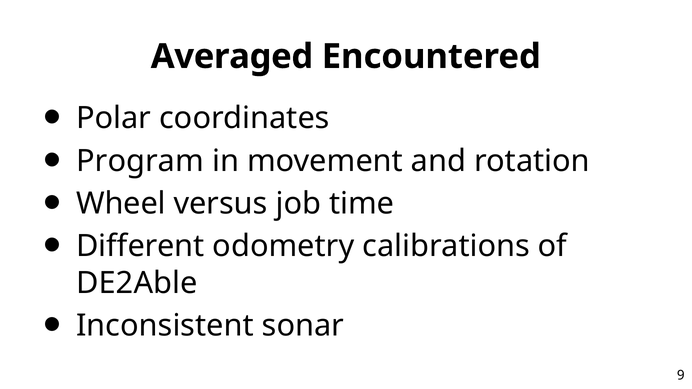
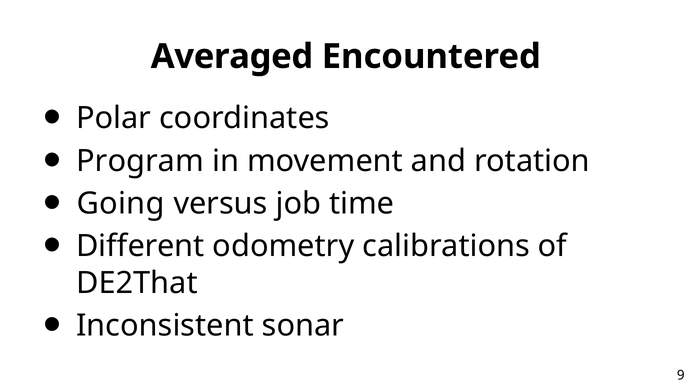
Wheel: Wheel -> Going (121, 204)
DE2Able: DE2Able -> DE2That (137, 283)
